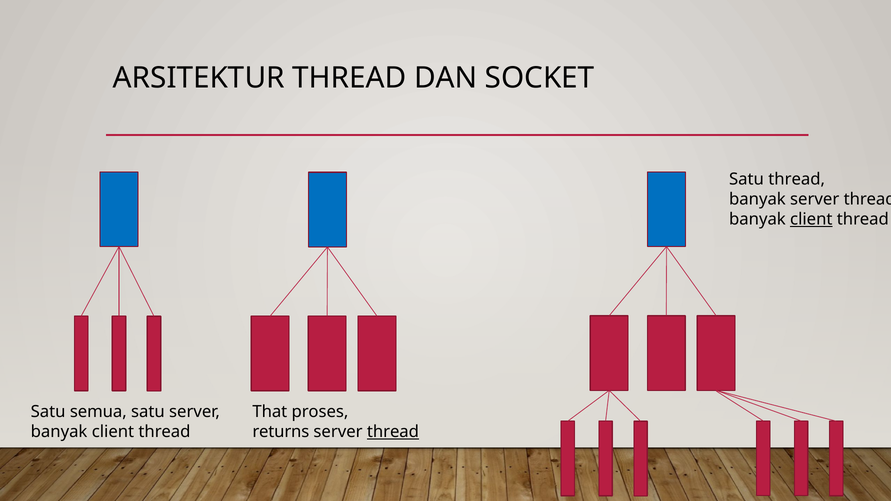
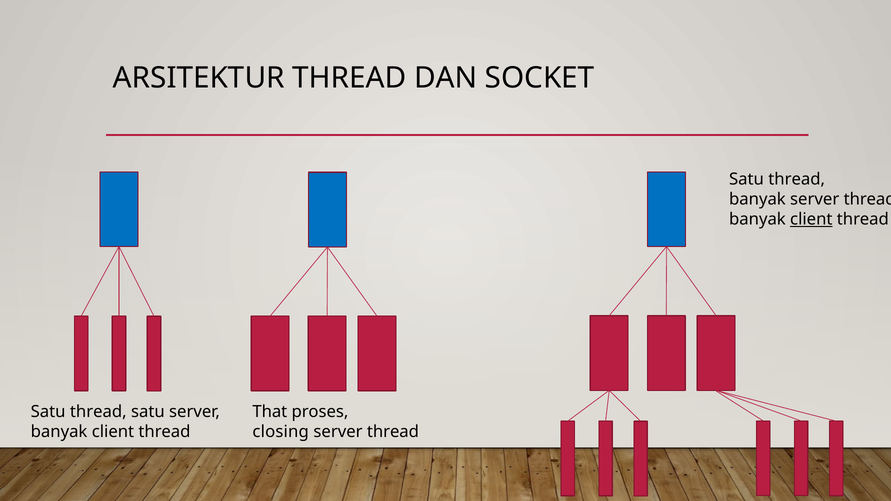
semua: semua -> thread (98, 412)
returns: returns -> closing (281, 432)
thread underline: present -> none (393, 432)
